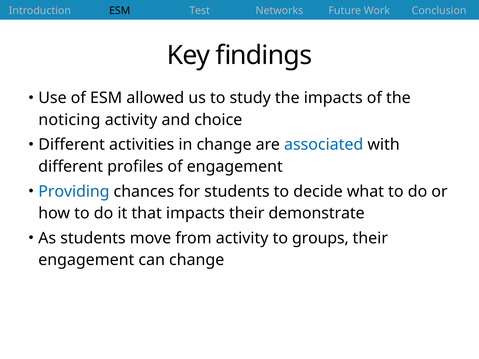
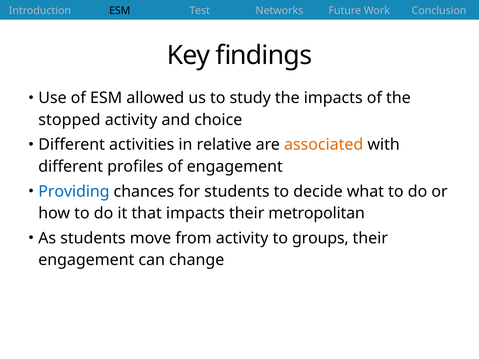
noticing: noticing -> stopped (69, 120)
in change: change -> relative (224, 145)
associated colour: blue -> orange (324, 145)
demonstrate: demonstrate -> metropolitan (317, 213)
